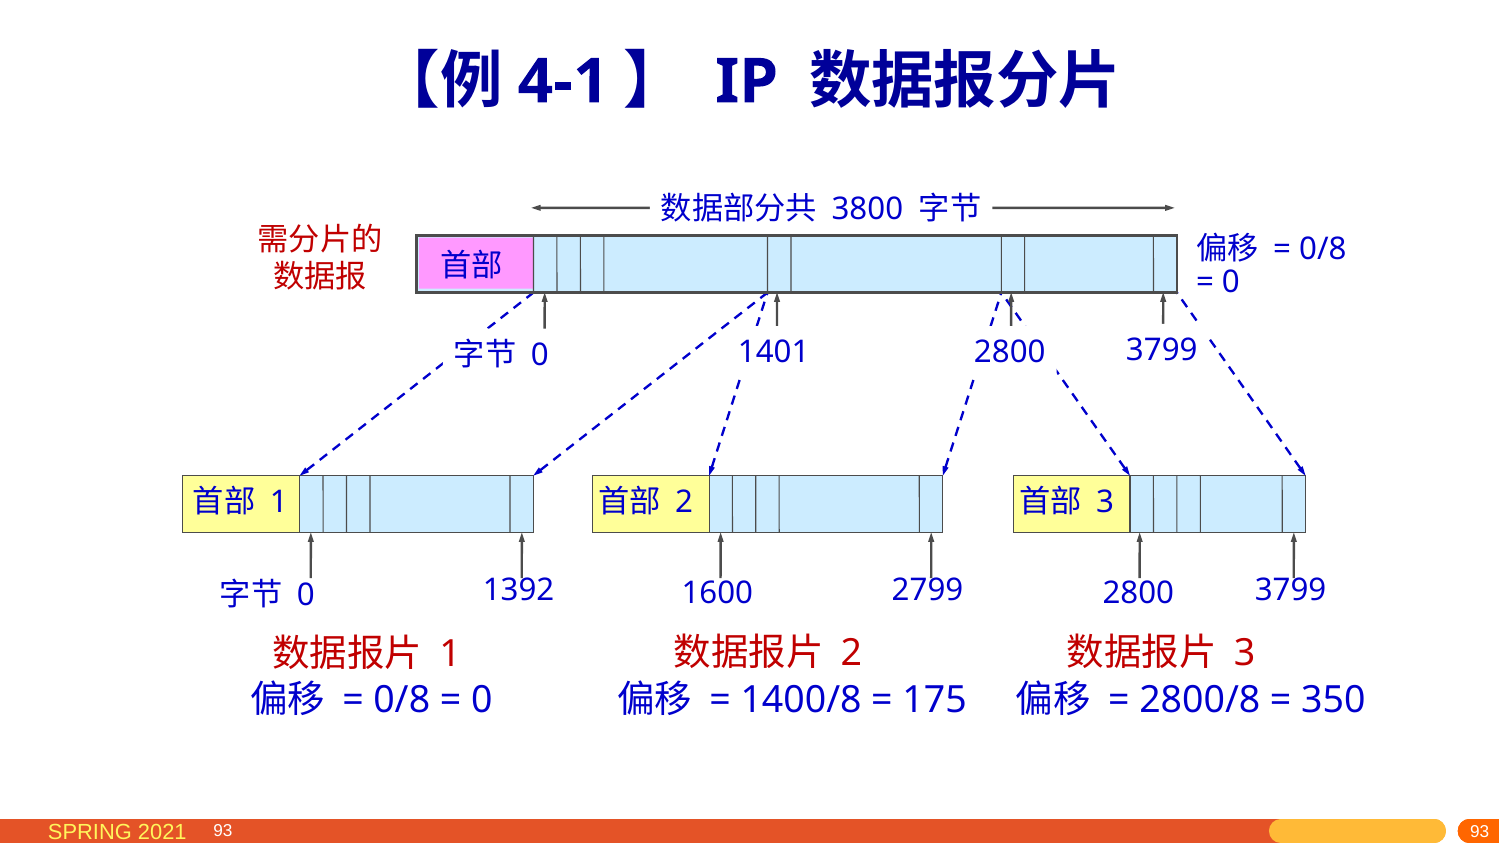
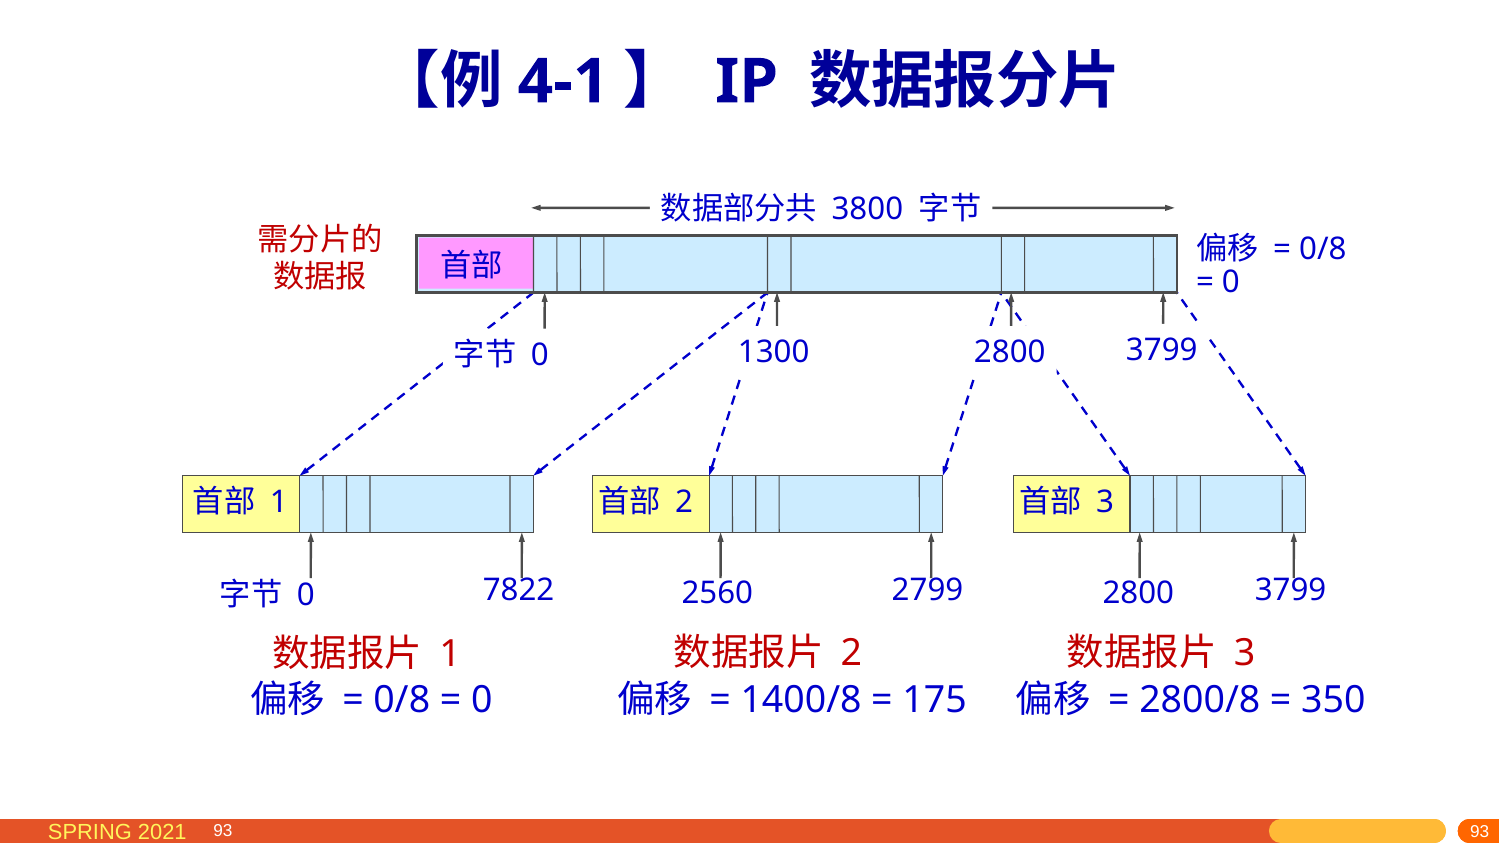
1401: 1401 -> 1300 (774, 353)
1392: 1392 -> 7822 (519, 590)
1600: 1600 -> 2560 (717, 593)
